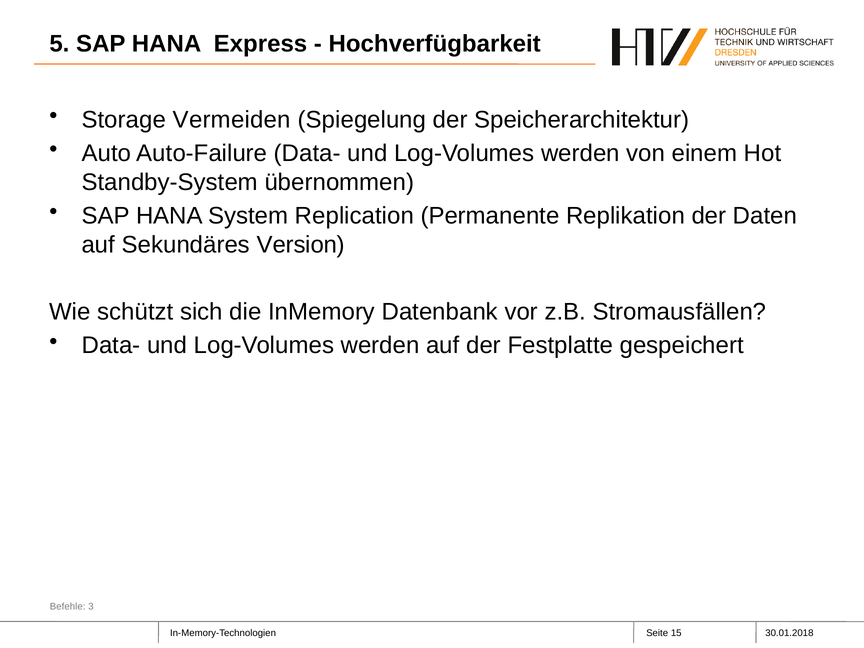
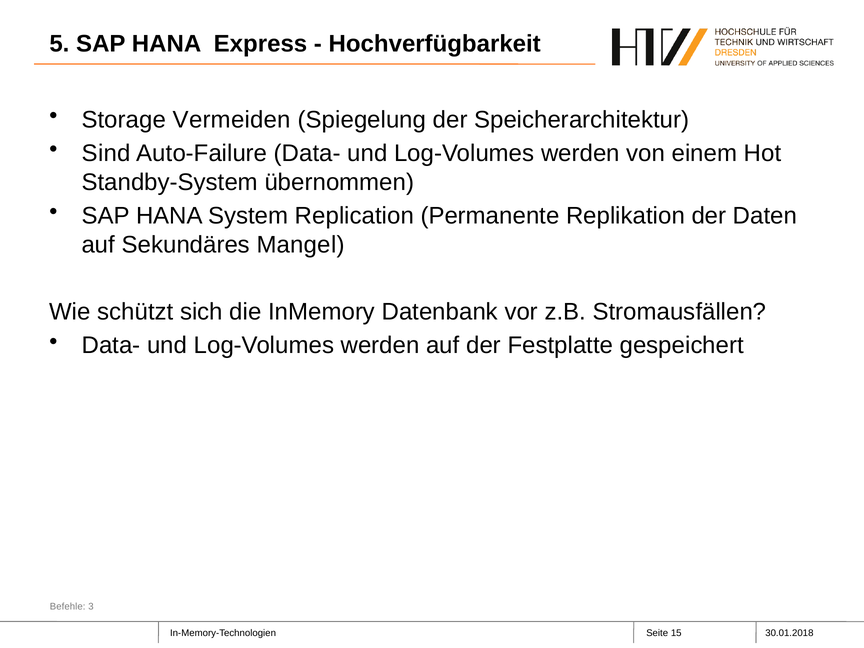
Auto: Auto -> Sind (106, 153)
Version: Version -> Mangel (301, 245)
